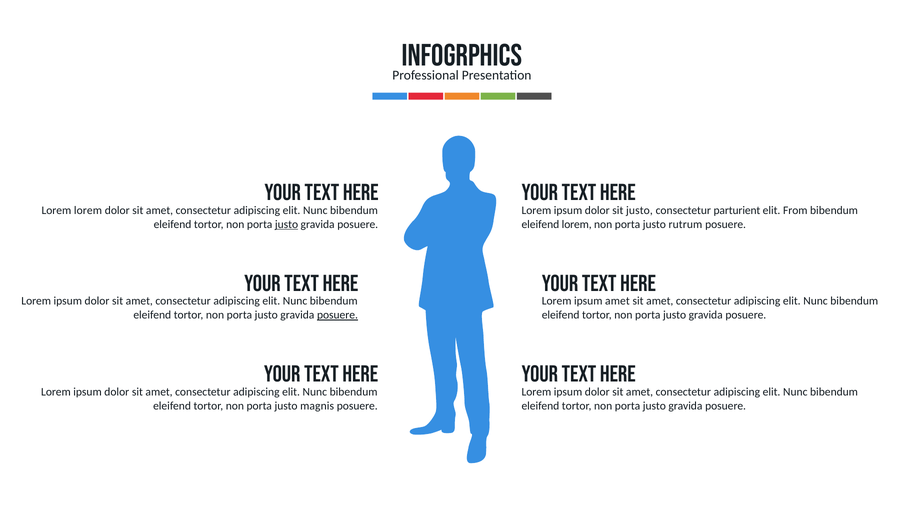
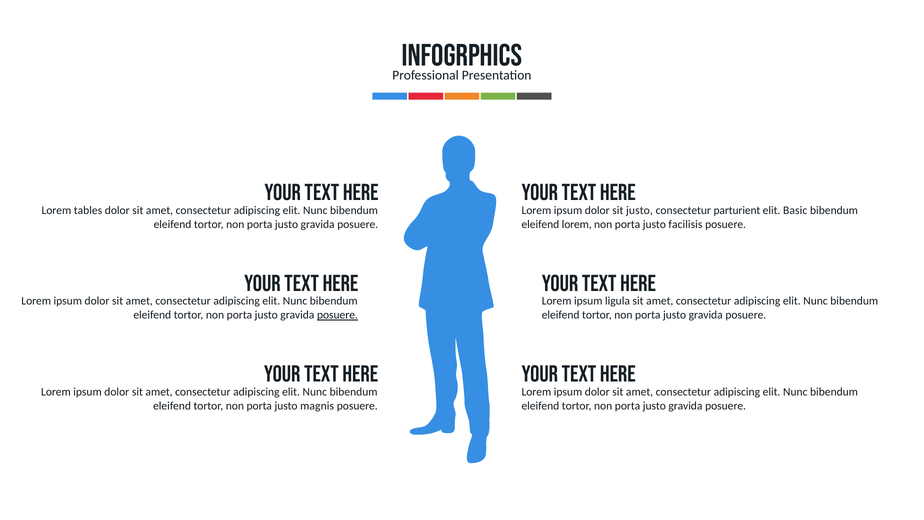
Lorem lorem: lorem -> tables (88, 210)
From: From -> Basic (795, 210)
justo underline: present -> none (287, 224)
rutrum: rutrum -> facilisis (685, 224)
ipsum amet: amet -> ligula (618, 301)
